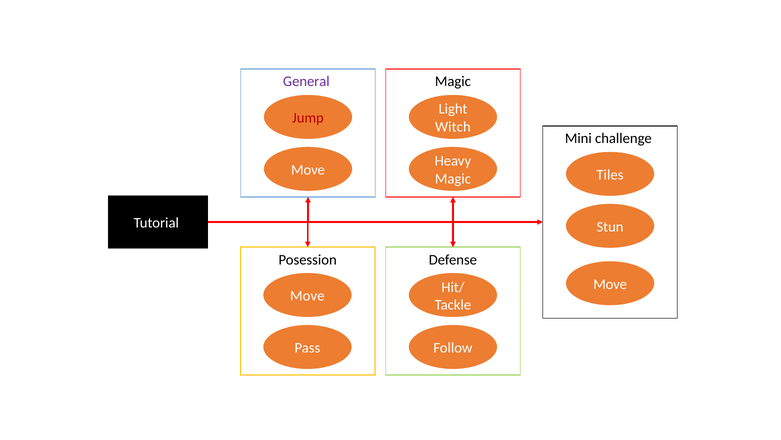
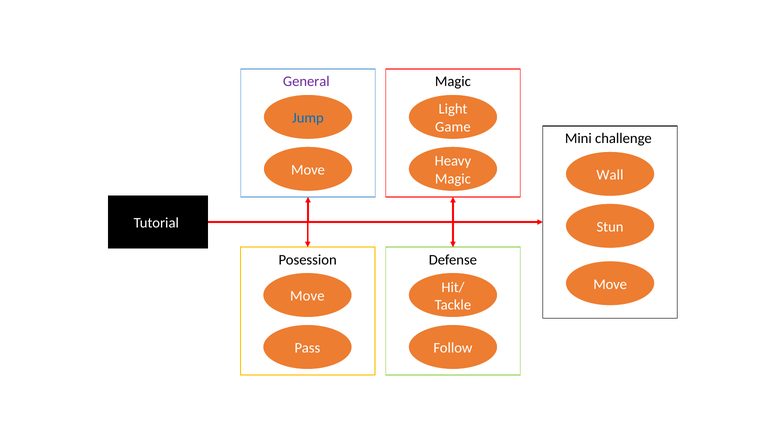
Jump colour: red -> blue (308, 118)
Witch: Witch -> Game (453, 127)
Tiles: Tiles -> Wall (610, 175)
